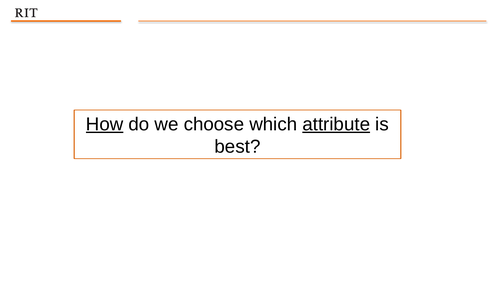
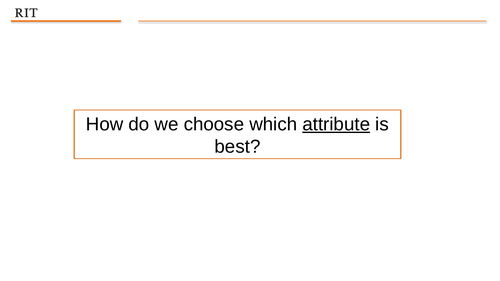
How underline: present -> none (105, 124)
